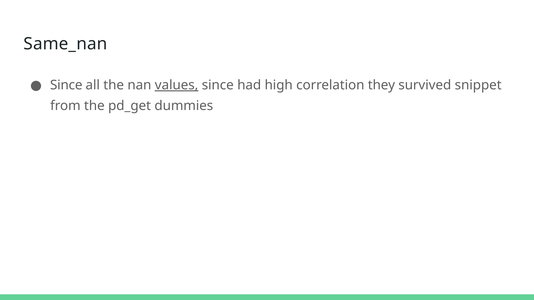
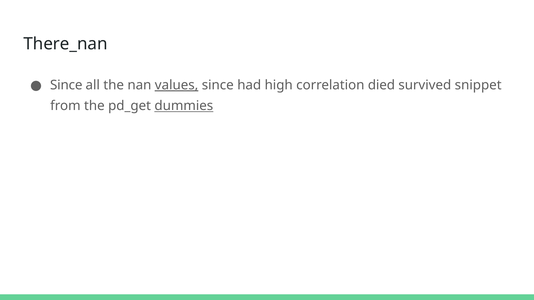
Same_nan: Same_nan -> There_nan (66, 44)
they: they -> died (381, 85)
dummies underline: none -> present (184, 106)
